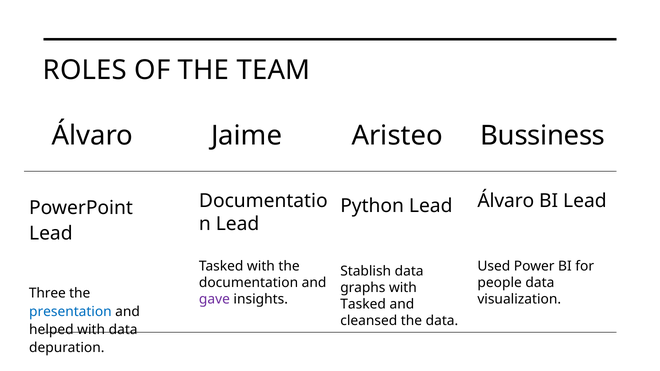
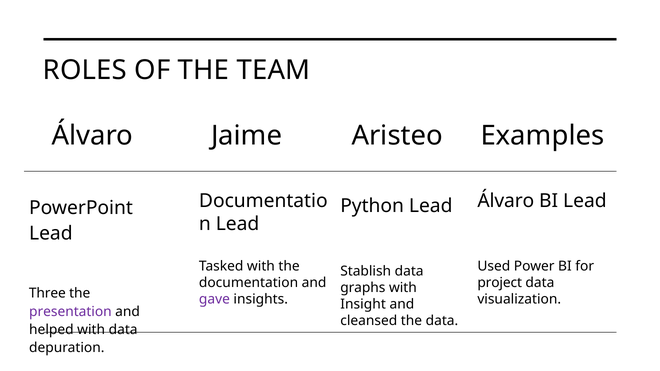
Bussiness: Bussiness -> Examples (543, 136)
people: people -> project (500, 283)
Tasked: Tasked -> Insight (363, 305)
presentation colour: blue -> purple (70, 312)
